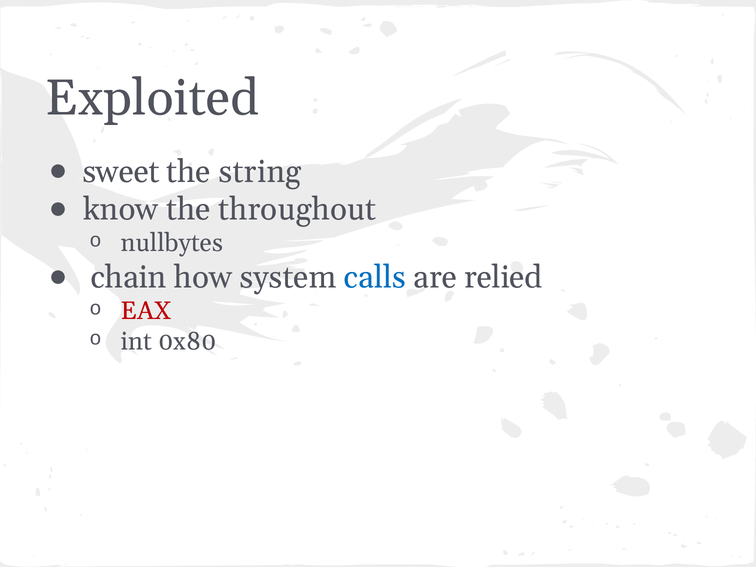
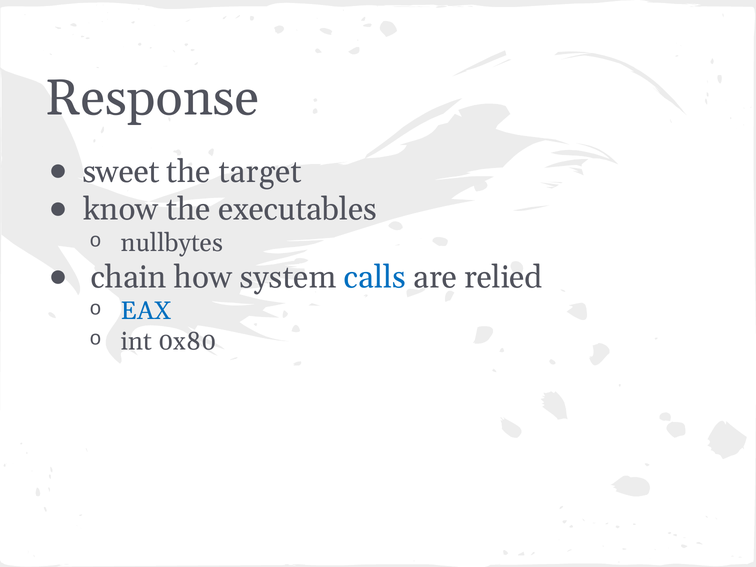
Exploited: Exploited -> Response (152, 98)
string: string -> target (260, 172)
throughout: throughout -> executables (297, 210)
EAX colour: red -> blue (147, 311)
